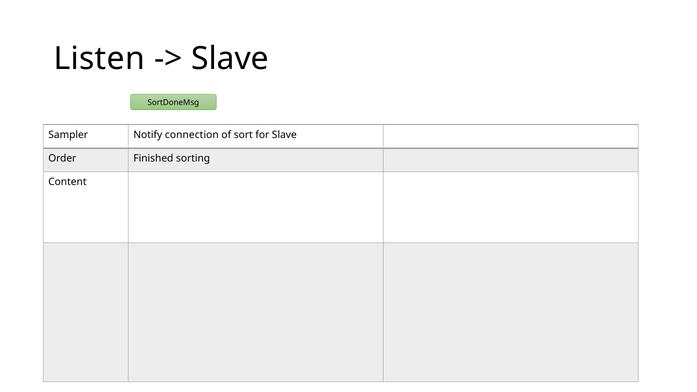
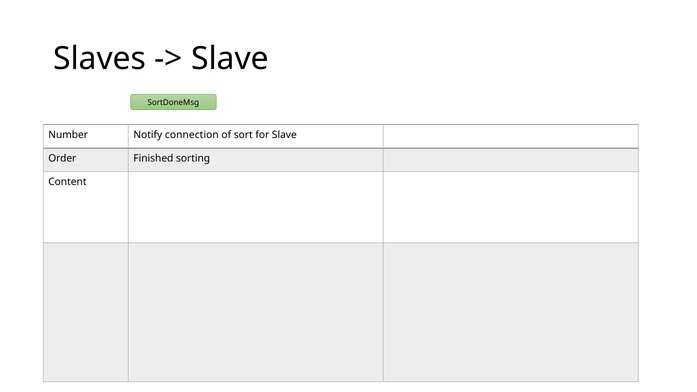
Listen: Listen -> Slaves (100, 59)
Sampler: Sampler -> Number (68, 135)
